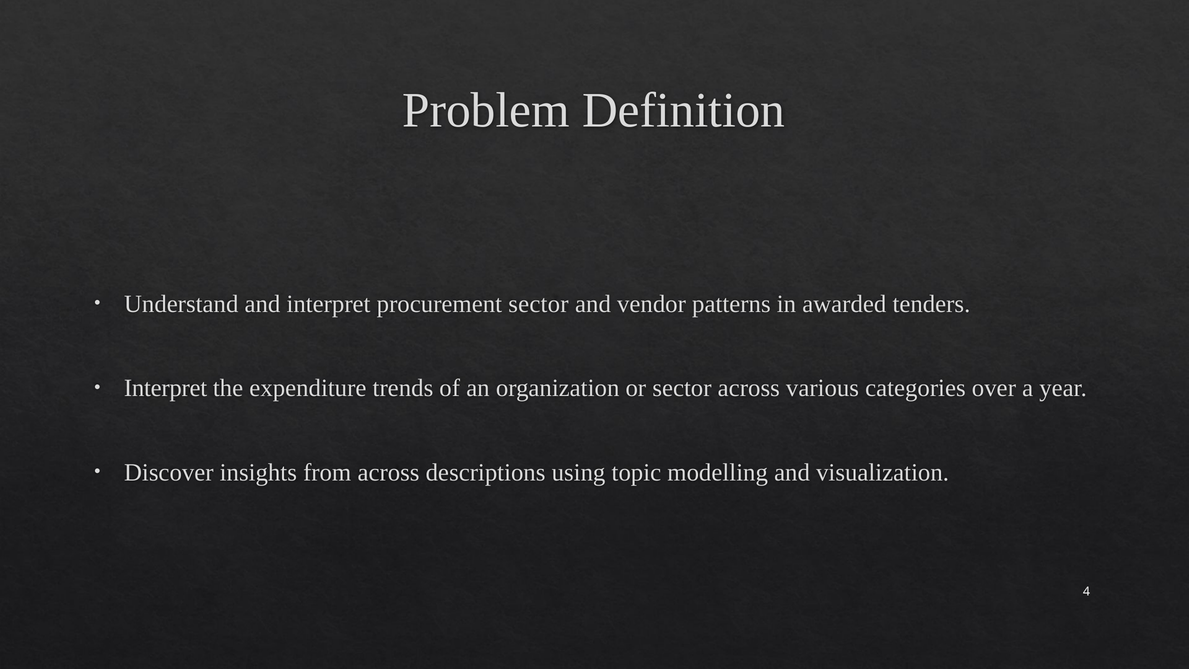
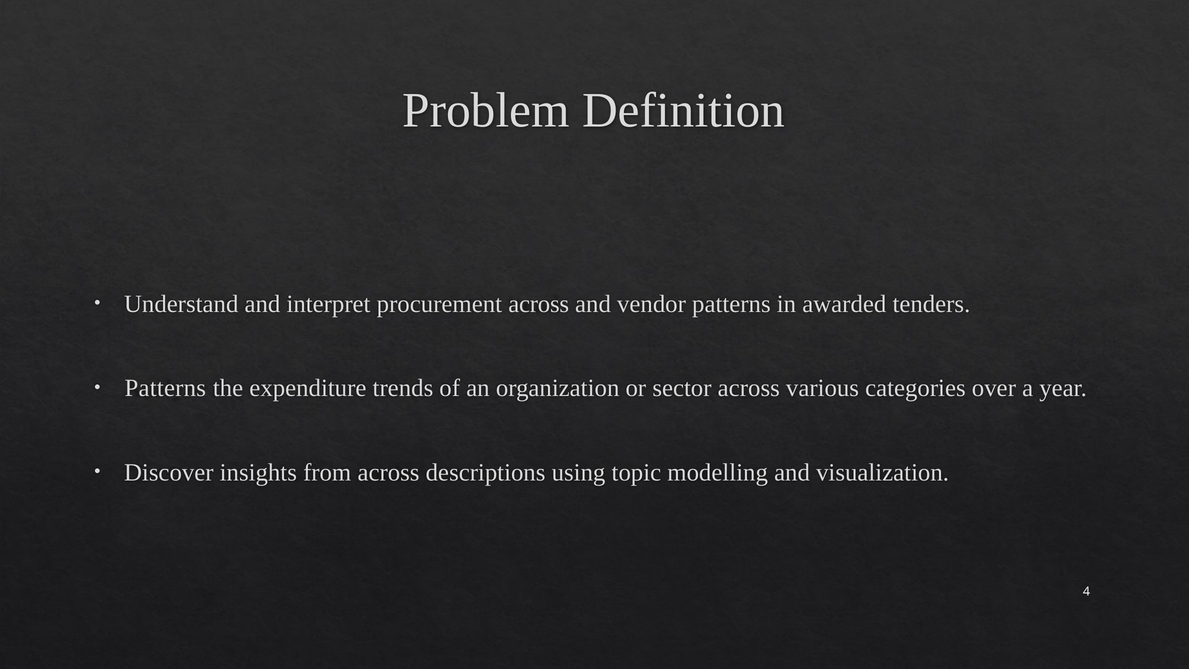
procurement sector: sector -> across (539, 304)
Interpret: Interpret -> Patterns (165, 388)
